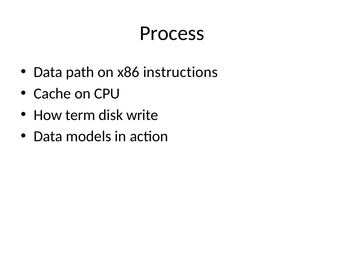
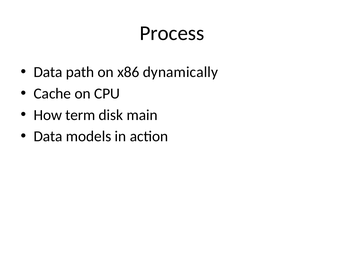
instructions: instructions -> dynamically (180, 72)
write: write -> main (142, 115)
